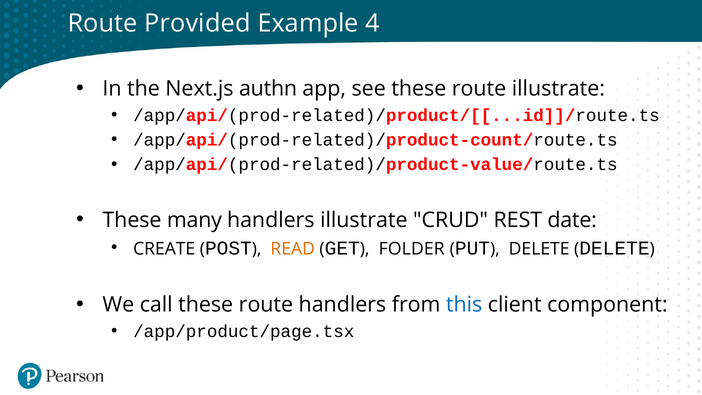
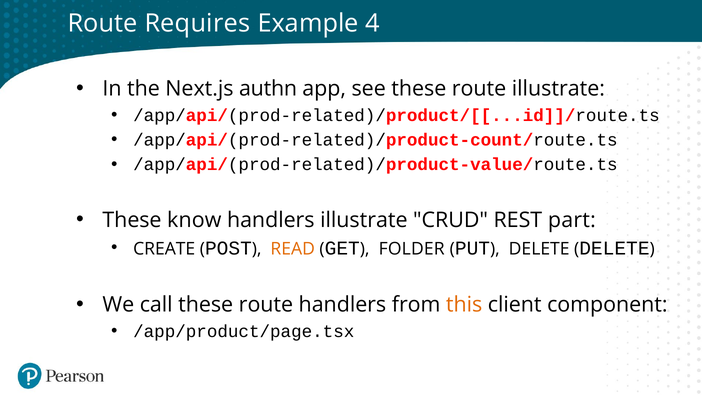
Provided: Provided -> Requires (197, 23)
many: many -> know (194, 220)
date: date -> part (572, 220)
this colour: blue -> orange (464, 305)
